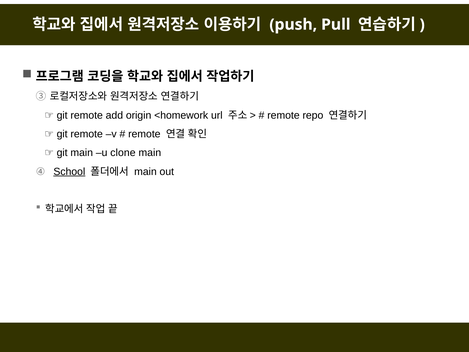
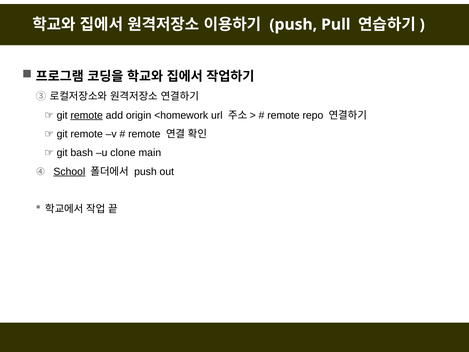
remote underline: none -> present (87, 115)
git main: main -> bash (82, 153)
main: main -> push (145, 171)
